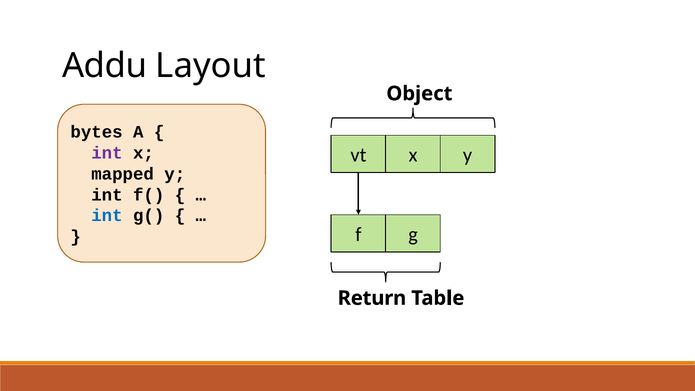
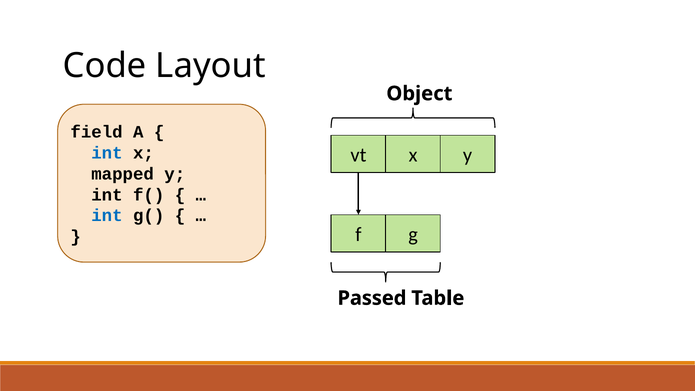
Addu: Addu -> Code (105, 66)
bytes: bytes -> field (97, 132)
int colour: purple -> blue (107, 153)
Return: Return -> Passed (372, 298)
